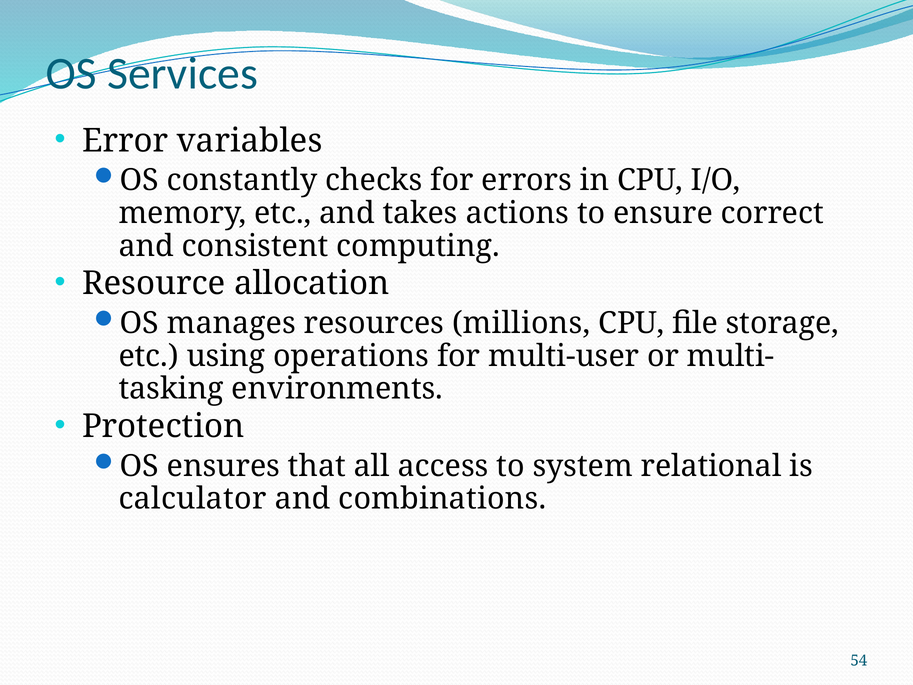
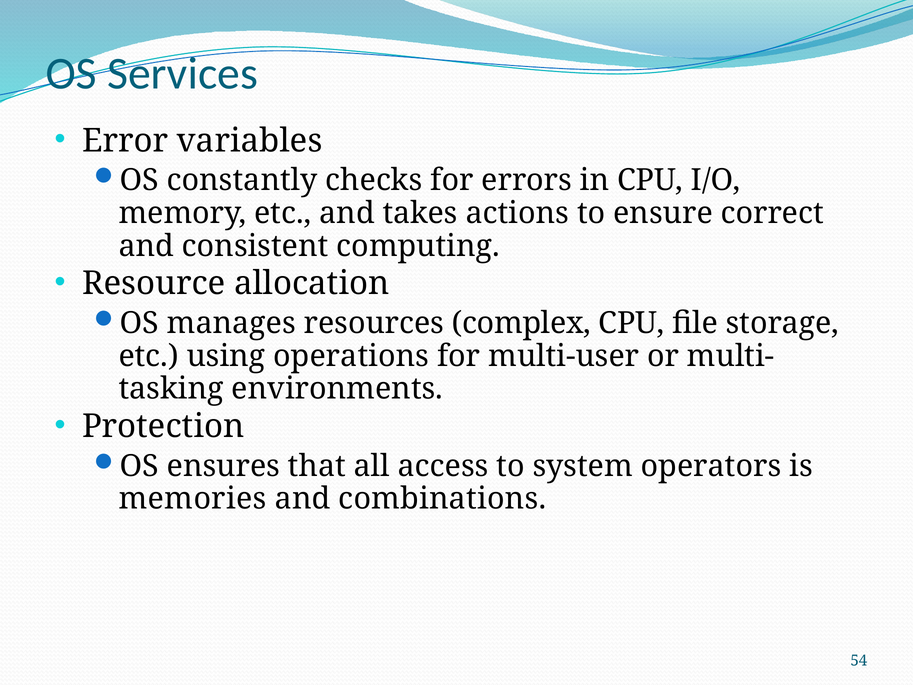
millions: millions -> complex (521, 323)
relational: relational -> operators (711, 466)
calculator: calculator -> memories (193, 499)
